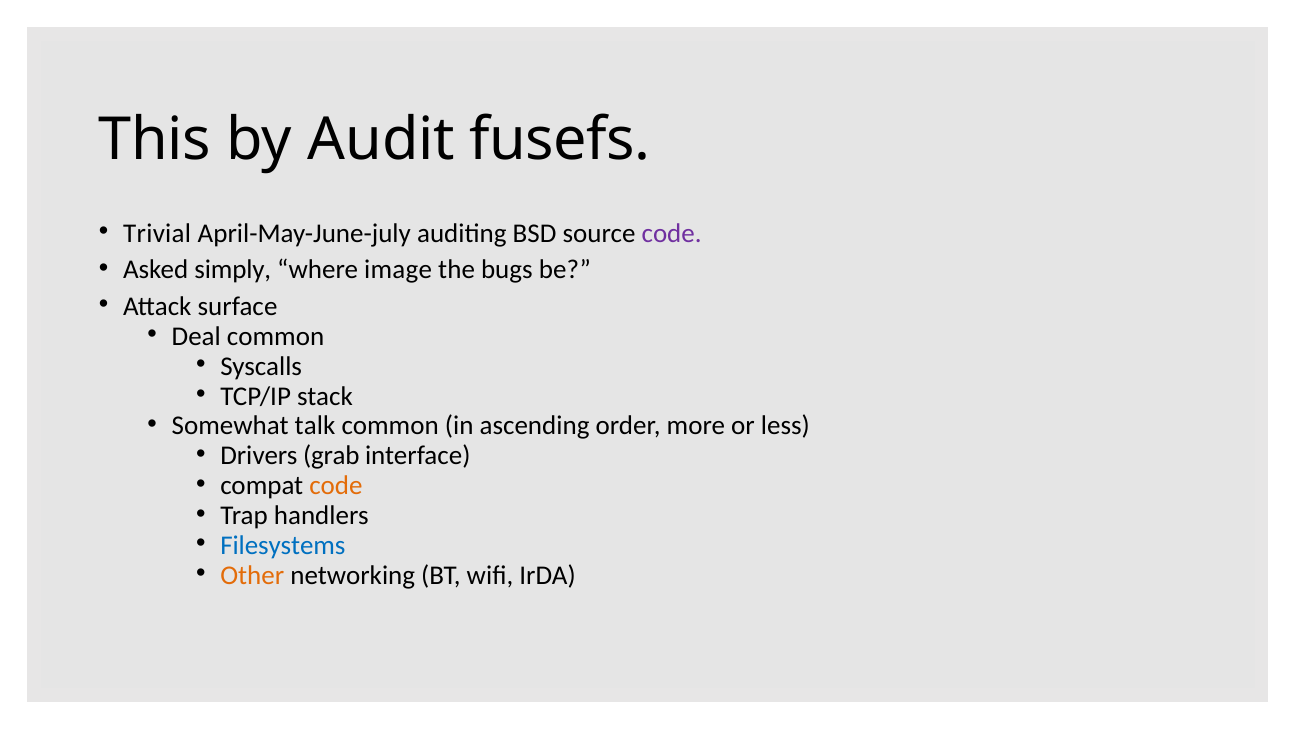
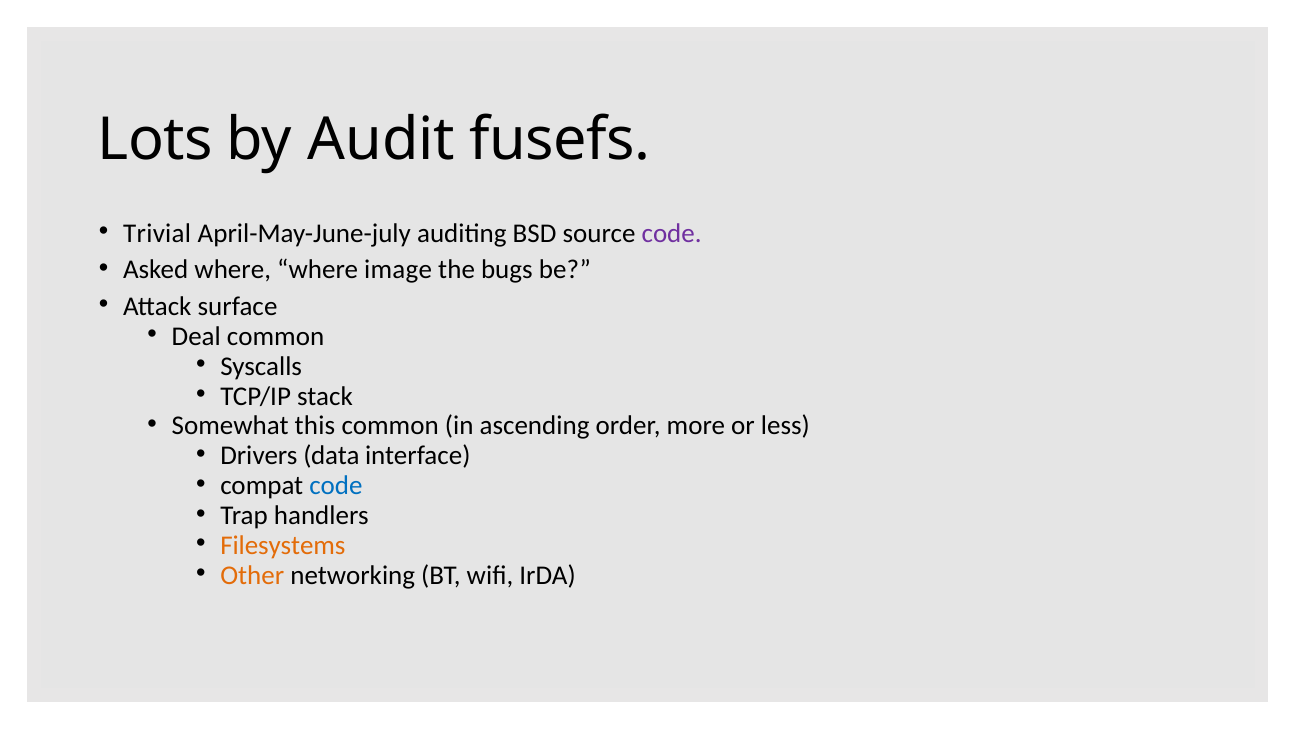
This: This -> Lots (155, 140)
Asked simply: simply -> where (233, 270)
talk: talk -> this (315, 426)
grab: grab -> data (331, 456)
code colour: orange -> blue (336, 486)
Filesystems colour: blue -> orange (283, 546)
